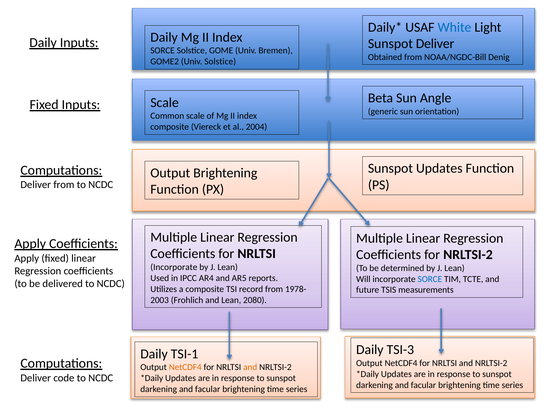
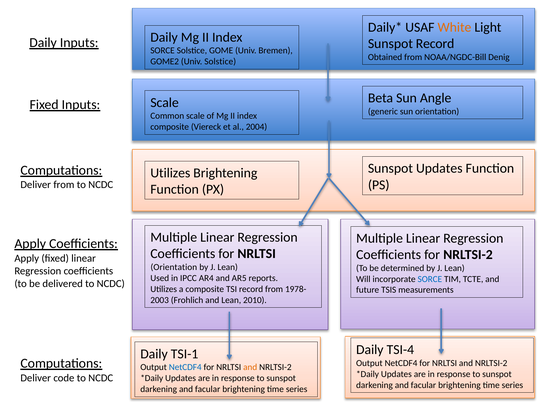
White colour: blue -> orange (454, 27)
Sunspot Deliver: Deliver -> Record (435, 44)
Output: Output -> Utilizes (170, 173)
Incorporate: Incorporate -> Orientation (174, 267)
2080: 2080 -> 2010 (255, 300)
TSI-3: TSI-3 -> TSI-4 (400, 350)
NetCDF4 colour: orange -> blue (185, 367)
